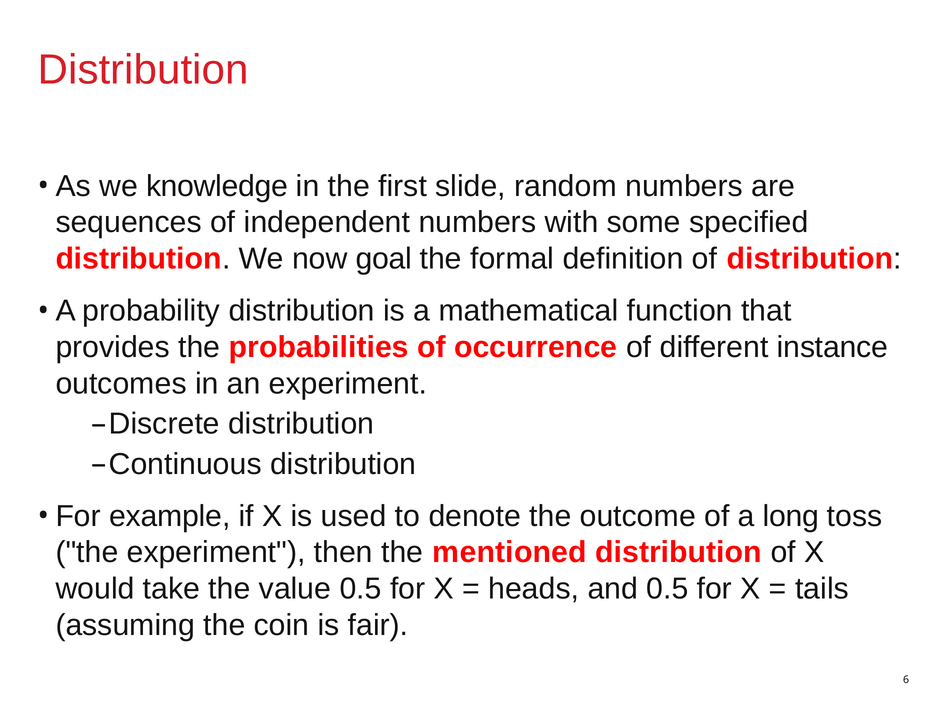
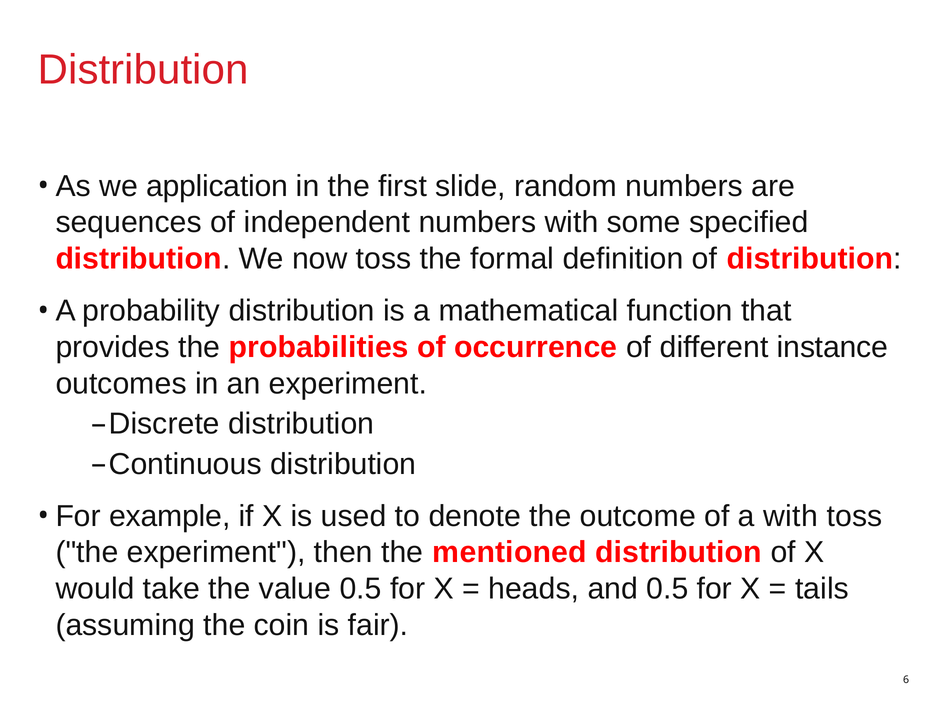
knowledge: knowledge -> application (217, 186)
now goal: goal -> toss (384, 259)
a long: long -> with (791, 516)
